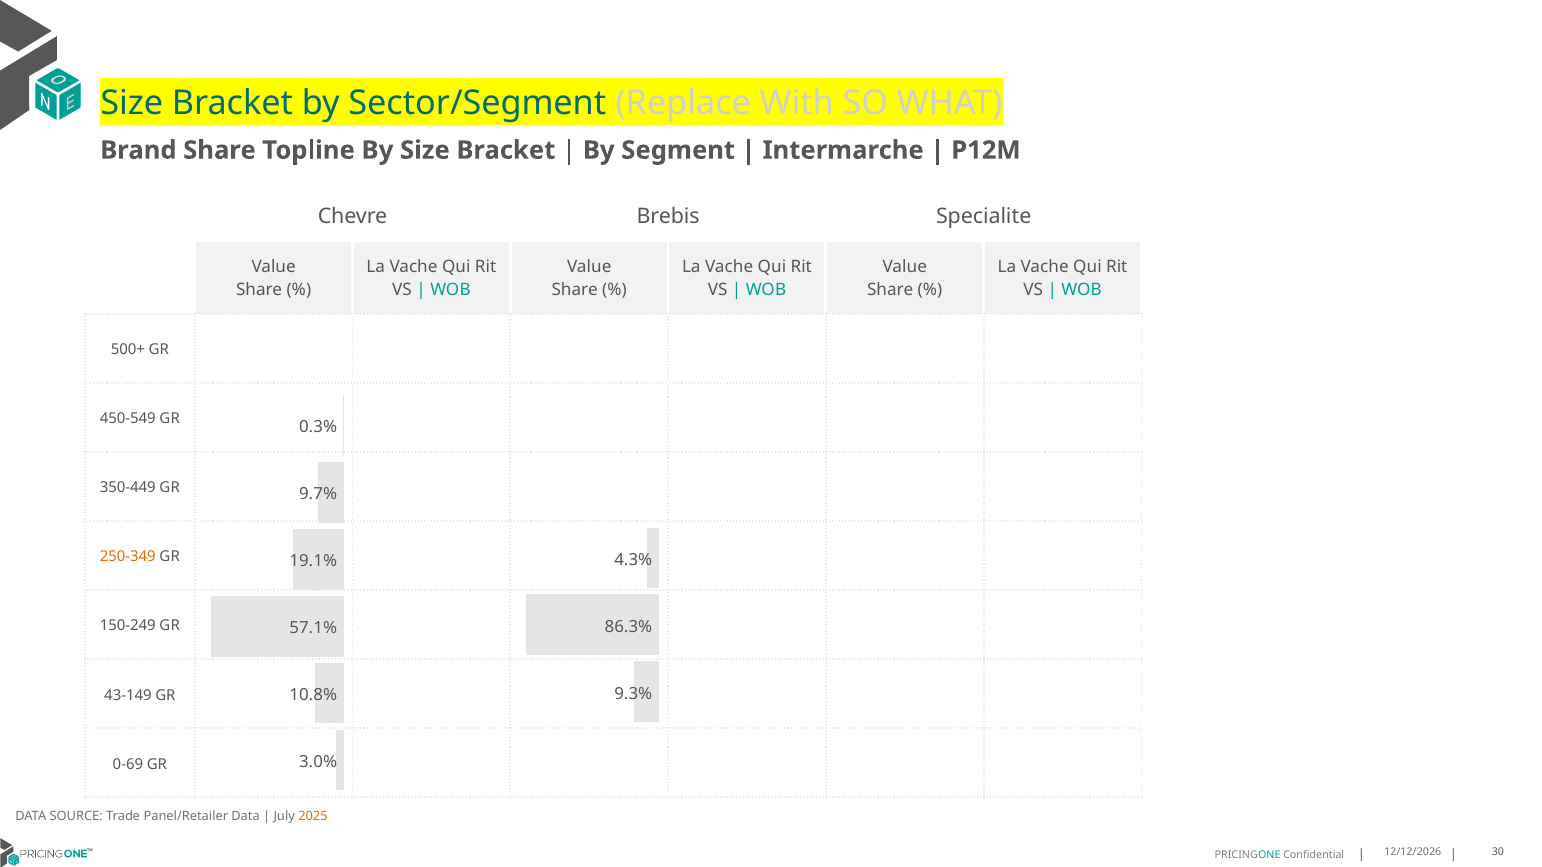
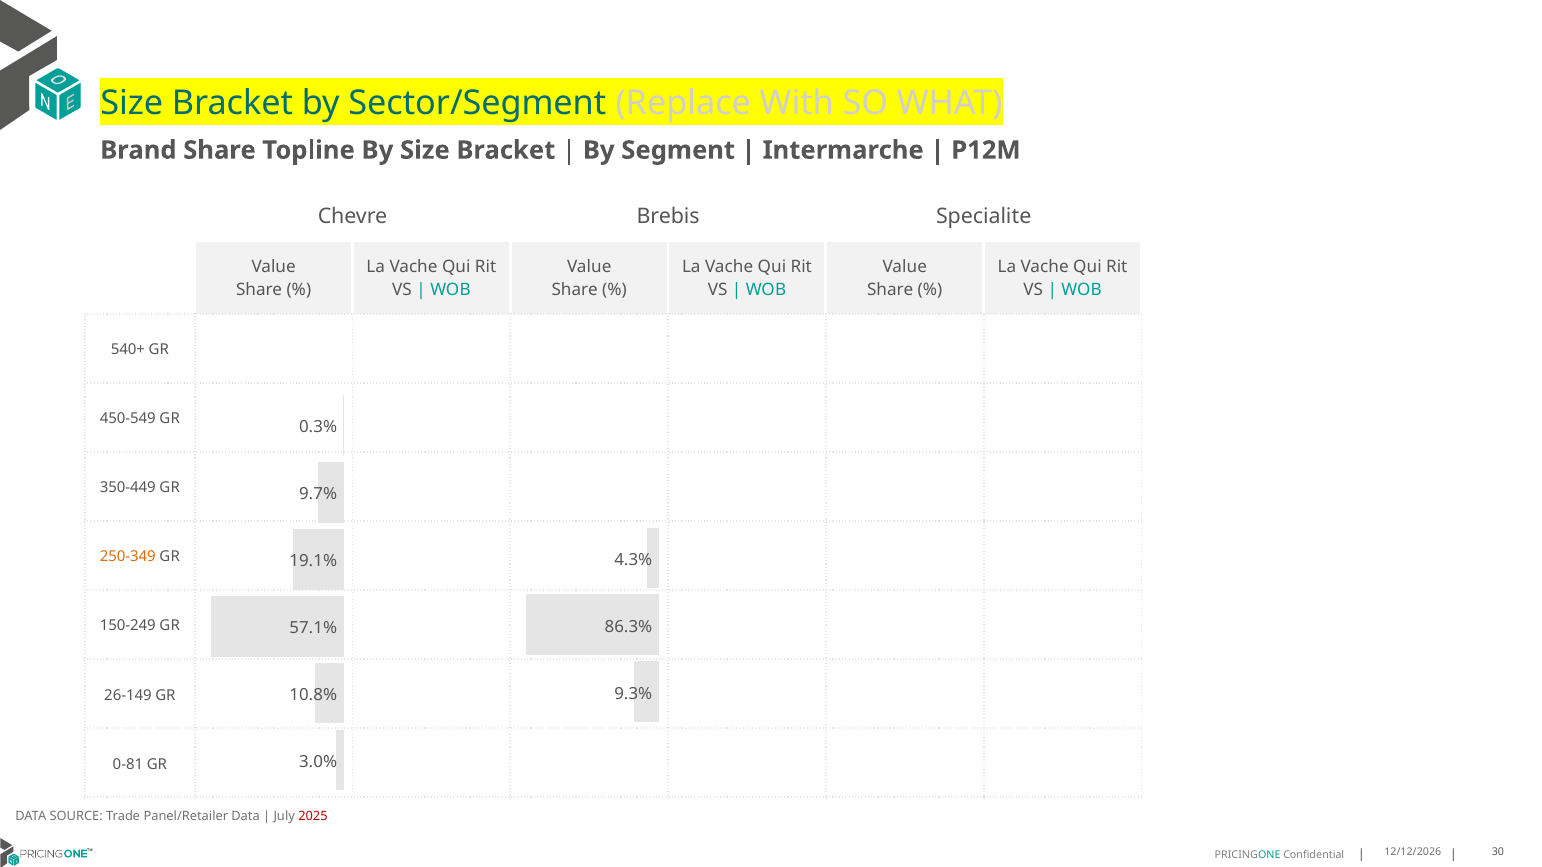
500+: 500+ -> 540+ (128, 350)
43-149: 43-149 -> 26-149 (128, 695)
0-69: 0-69 -> 0-81 (128, 764)
2025 colour: orange -> red (313, 817)
